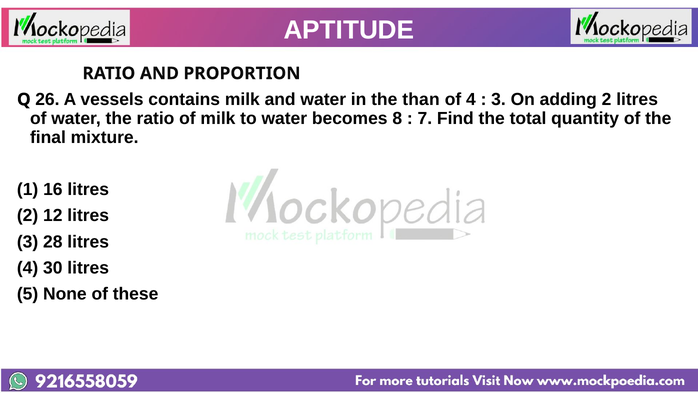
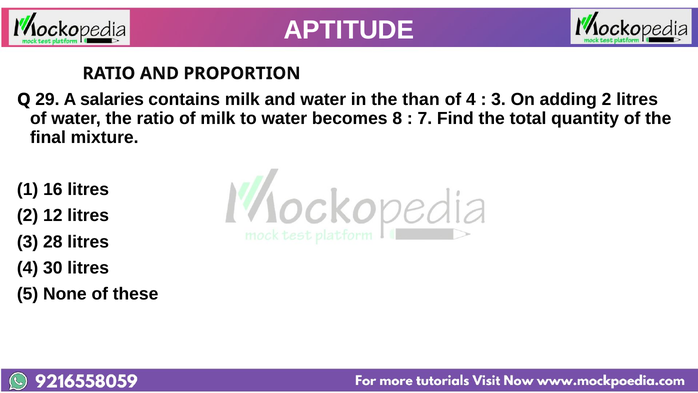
26: 26 -> 29 (47, 99)
vessels: vessels -> salaries (112, 99)
